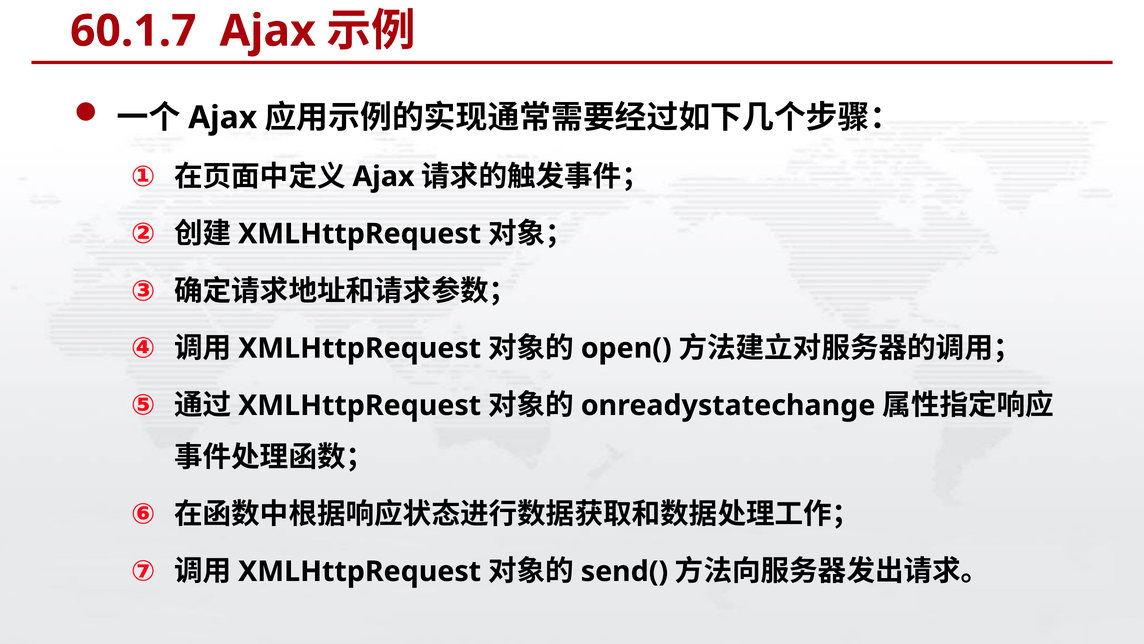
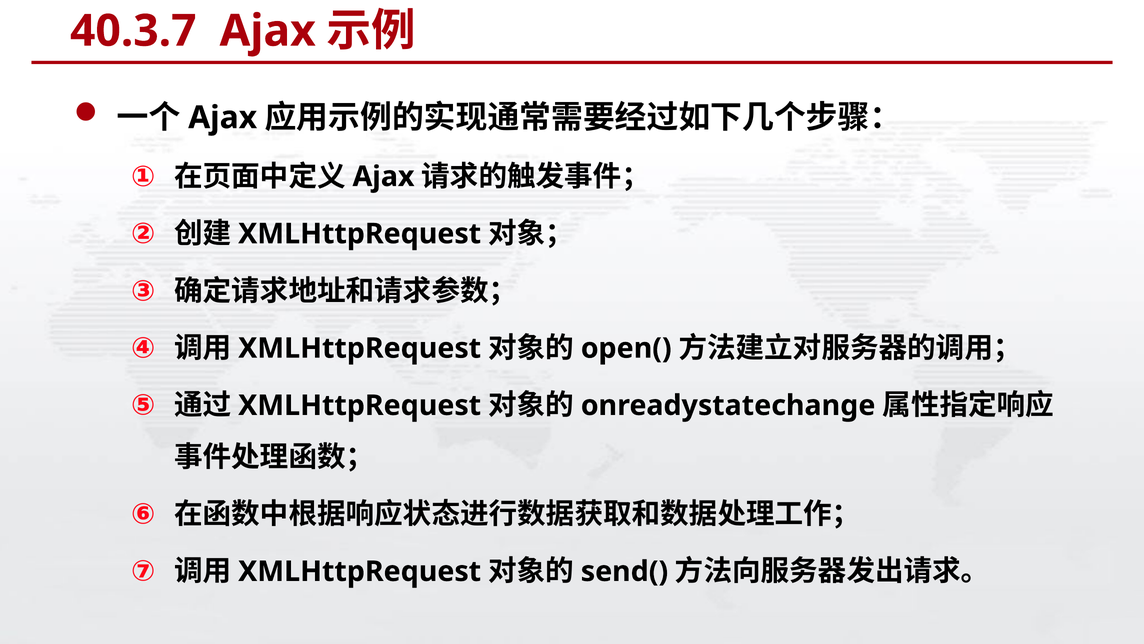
60.1.7: 60.1.7 -> 40.3.7 (133, 31)
